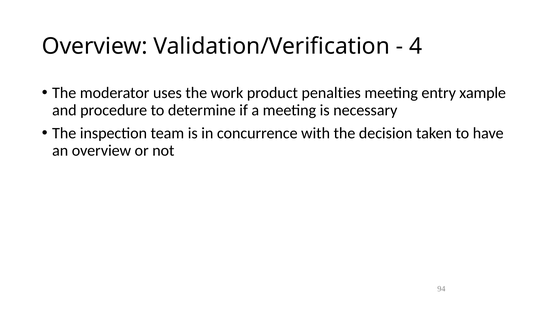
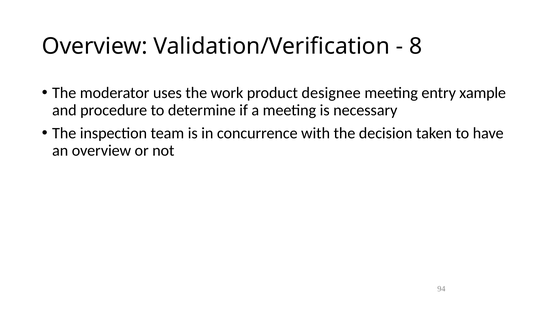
4: 4 -> 8 (416, 46)
penalties: penalties -> designee (331, 93)
